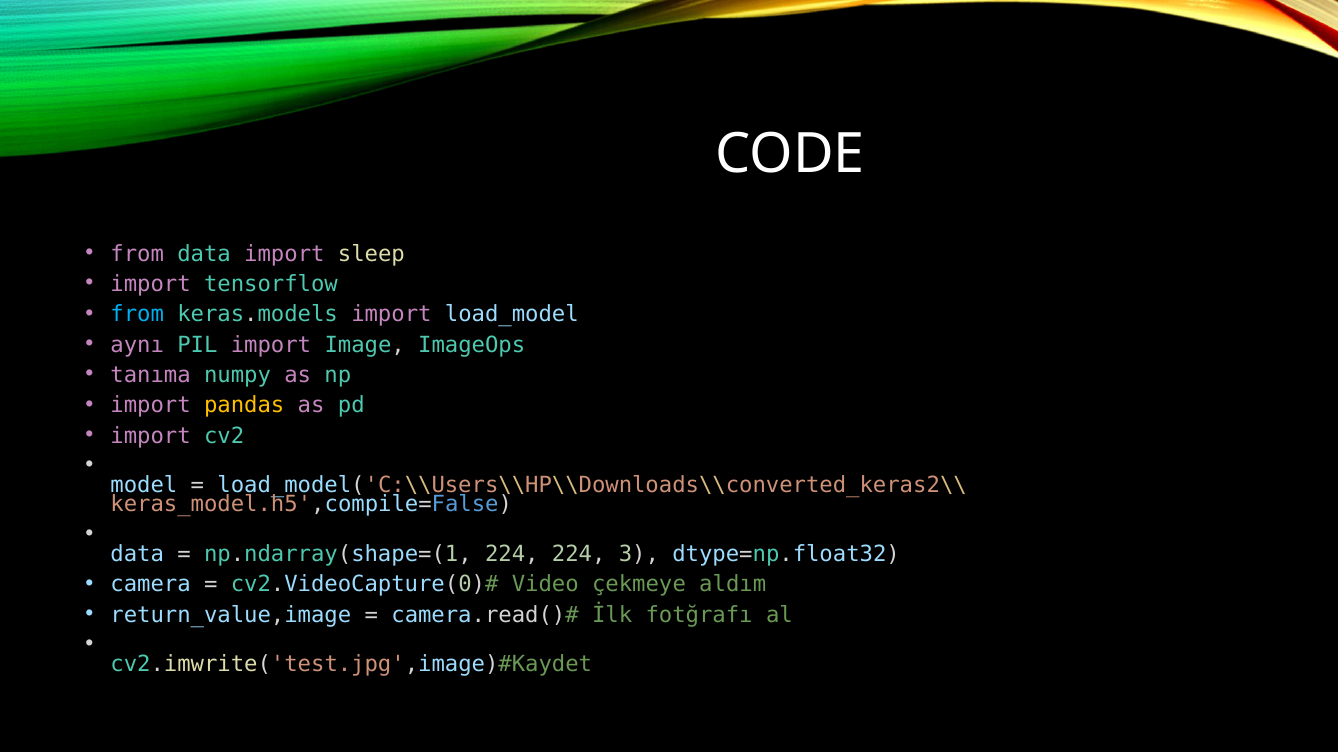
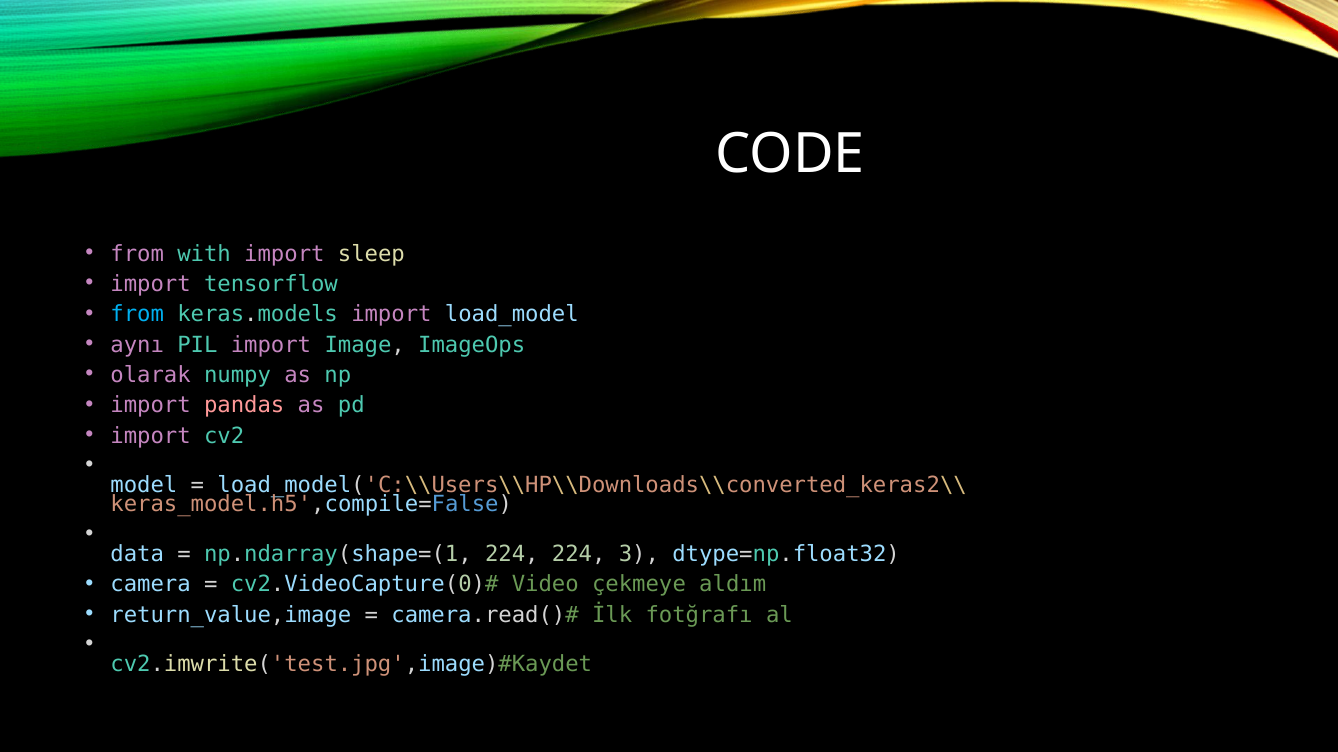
from data: data -> with (204, 254)
tanıma: tanıma -> olarak (151, 375)
pandas colour: yellow -> pink (244, 406)
